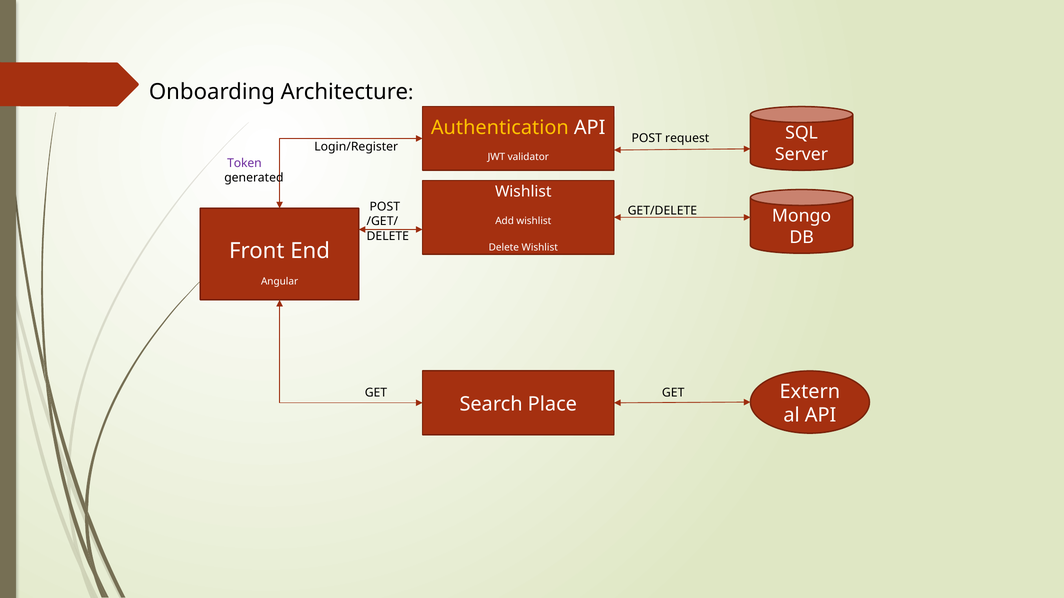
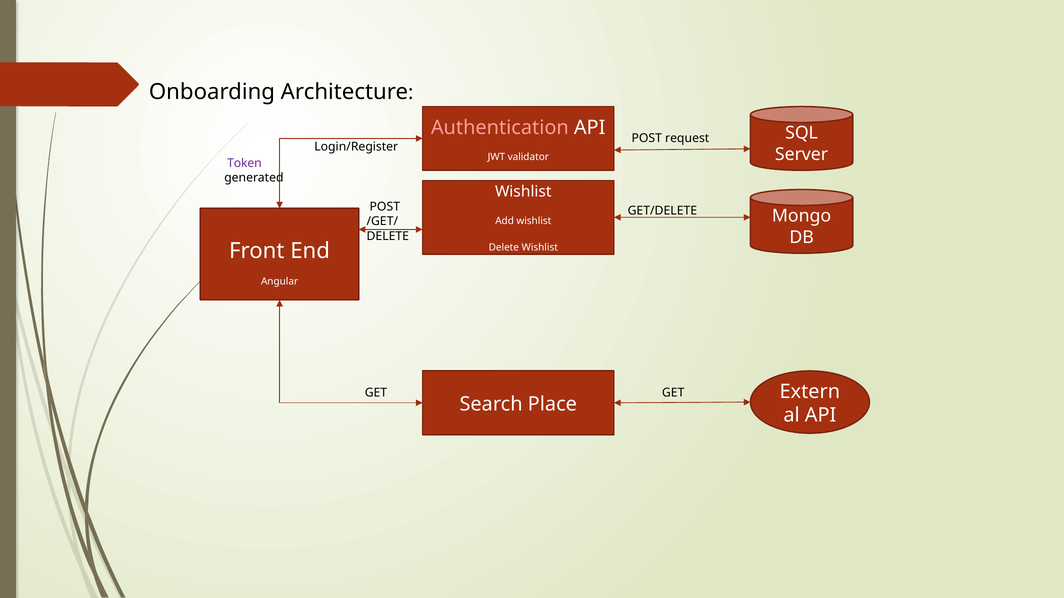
Authentication colour: yellow -> pink (500, 128)
